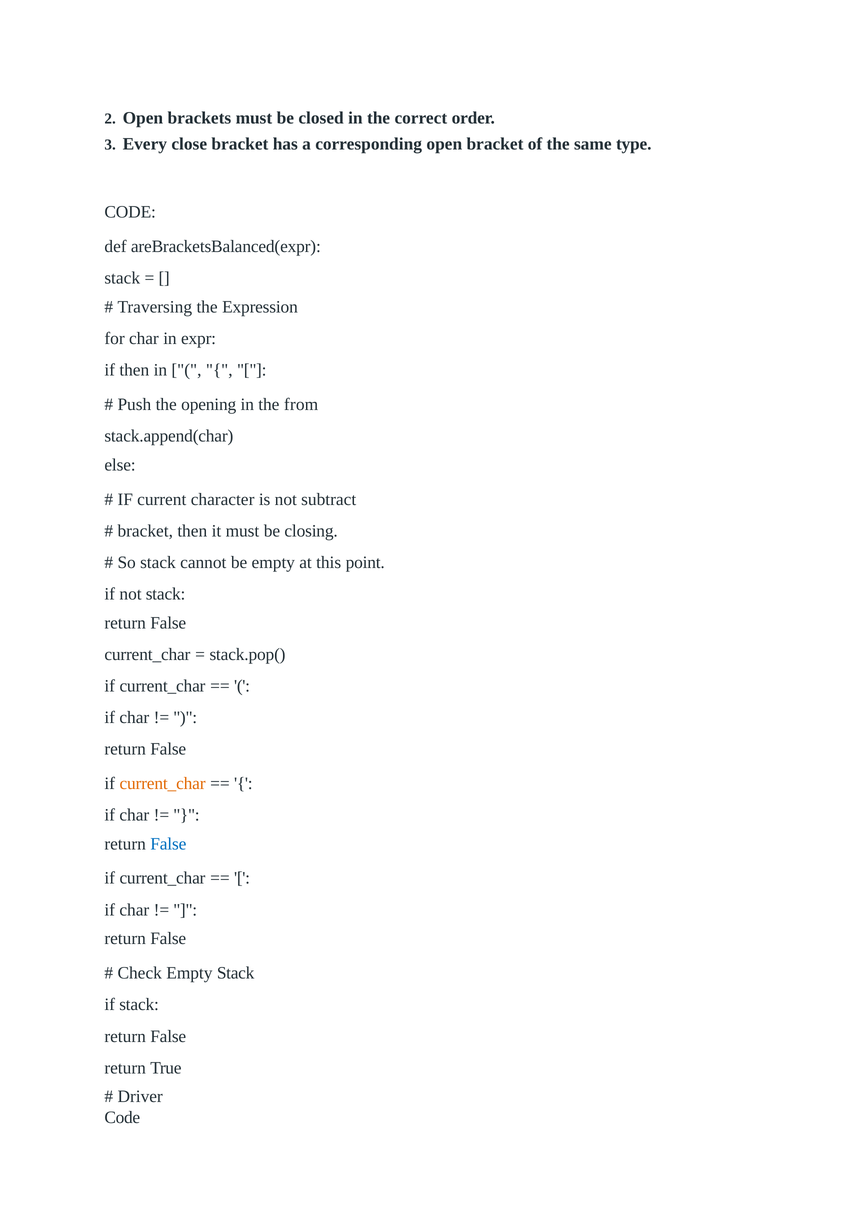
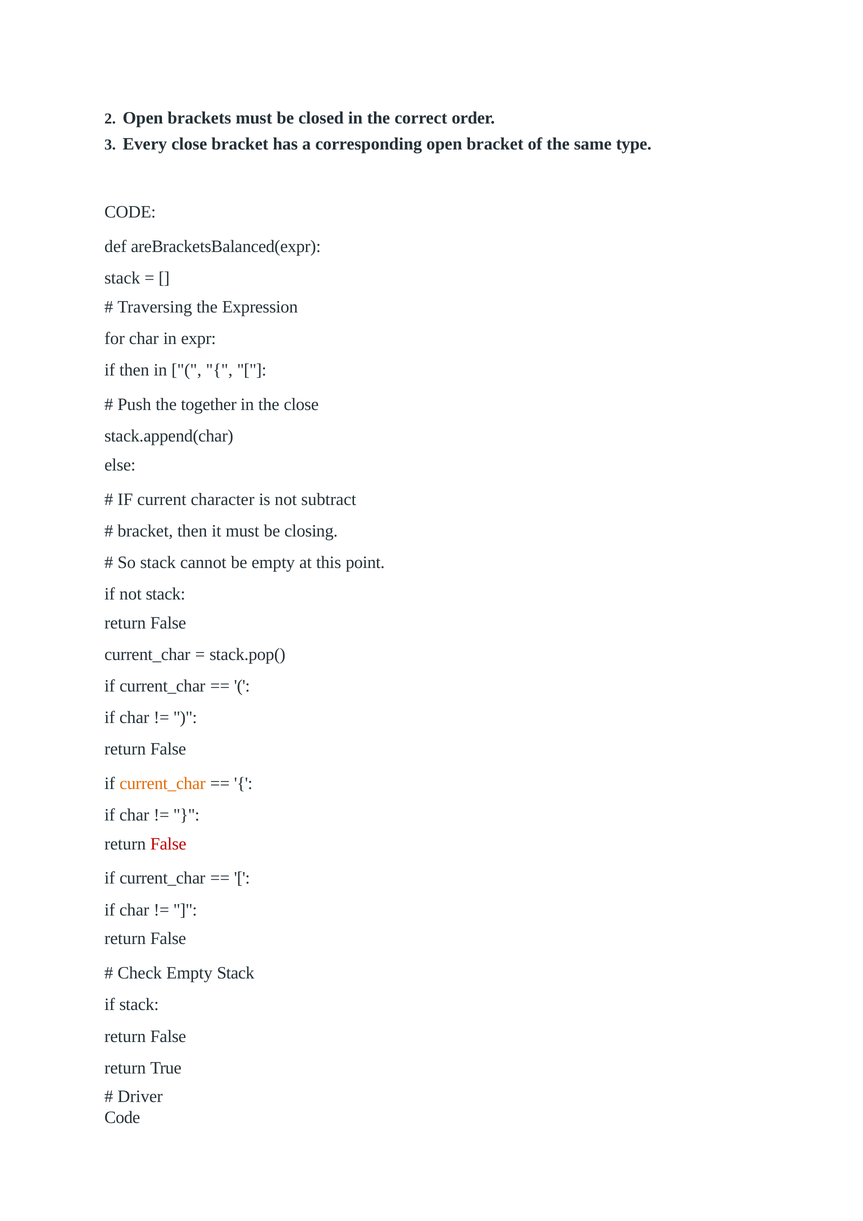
opening: opening -> together (209, 405)
the from: from -> close (301, 405)
False colour: blue -> red (168, 844)
